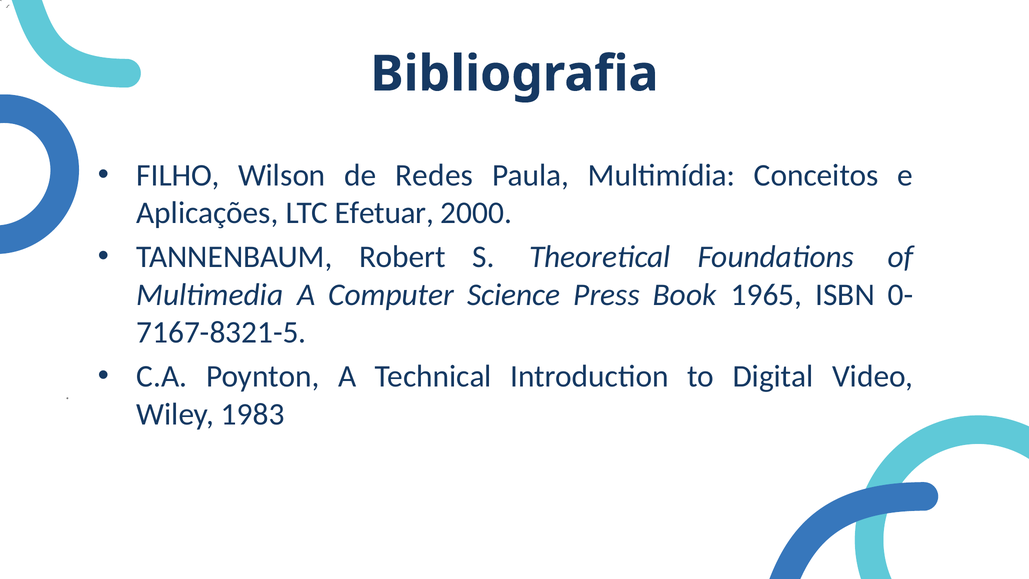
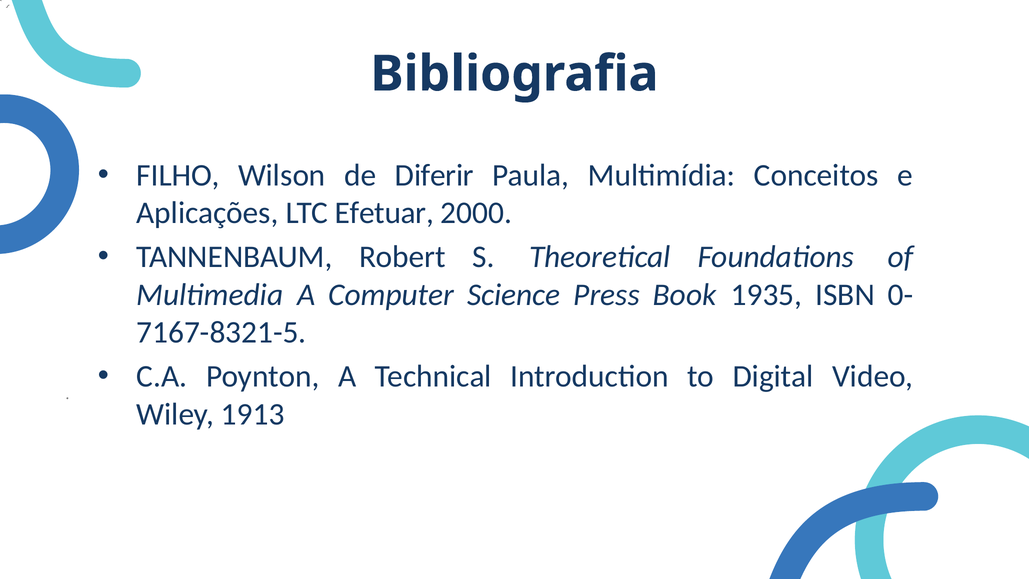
Redes: Redes -> Diferir (434, 175)
1965: 1965 -> 1935 (766, 295)
1983: 1983 -> 1913 (253, 414)
